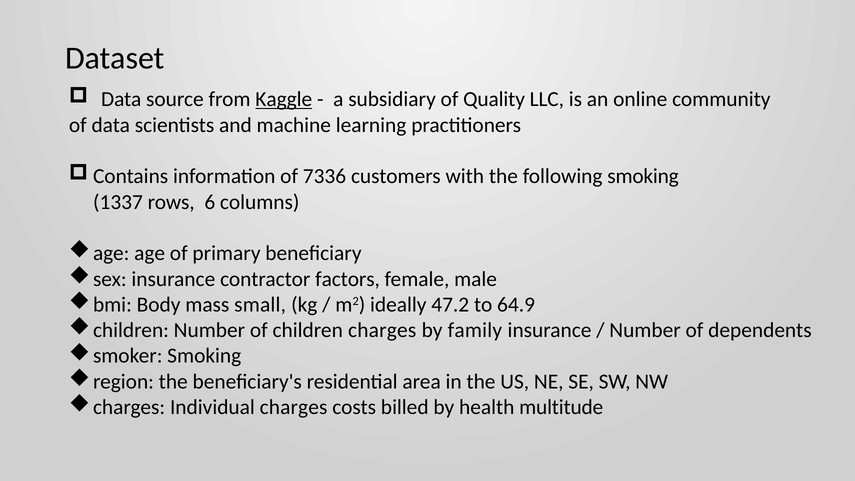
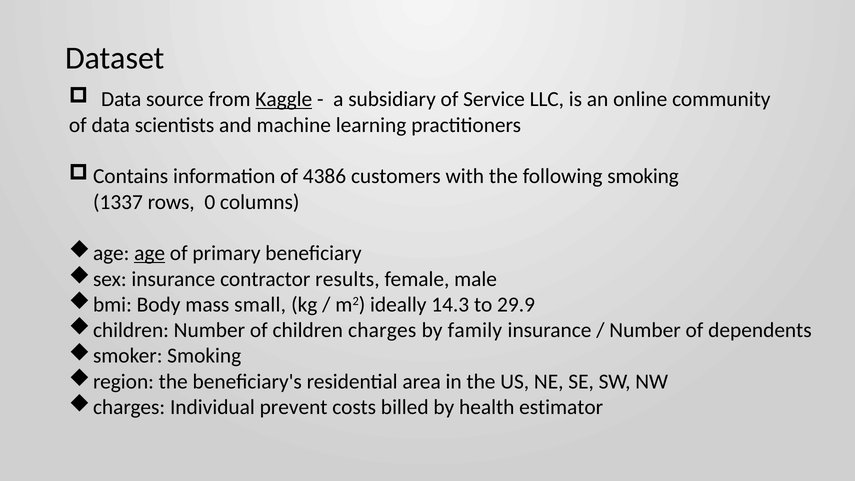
Quality: Quality -> Service (494, 99)
7336: 7336 -> 4386 (324, 176)
6: 6 -> 0 (210, 202)
age underline: none -> present (150, 253)
factors: factors -> results (347, 279)
47.2: 47.2 -> 14.3 (450, 305)
64.9: 64.9 -> 29.9 (516, 305)
Individual charges: charges -> prevent (294, 407)
multitude: multitude -> estimator (561, 407)
